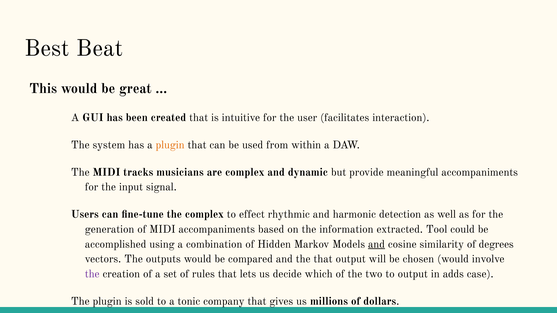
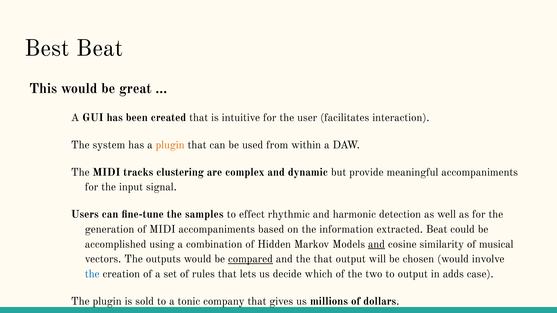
musicians: musicians -> clustering (180, 172)
the complex: complex -> samples (204, 215)
extracted Tool: Tool -> Beat (437, 229)
degrees: degrees -> musical (496, 244)
compared underline: none -> present (250, 259)
the colour: purple -> blue (92, 274)
